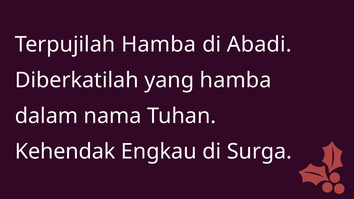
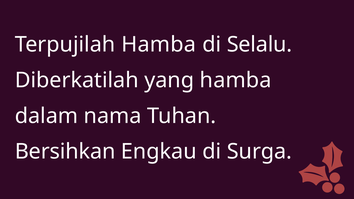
Abadi: Abadi -> Selalu (259, 44)
Kehendak: Kehendak -> Bersihkan (65, 152)
